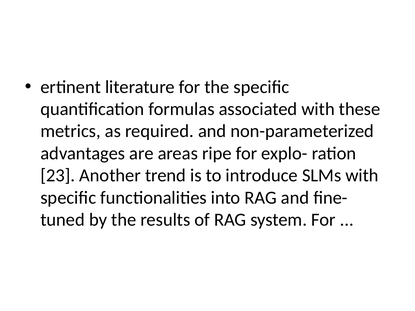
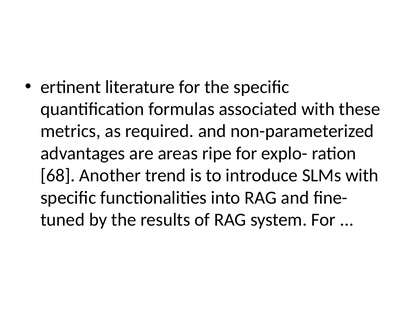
23: 23 -> 68 (58, 176)
